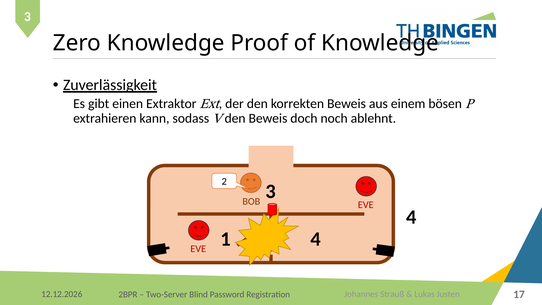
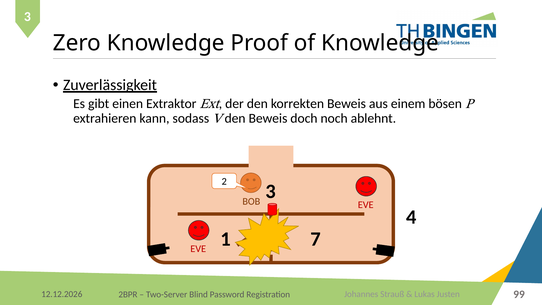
1 4: 4 -> 7 (316, 239)
17: 17 -> 99 (519, 294)
